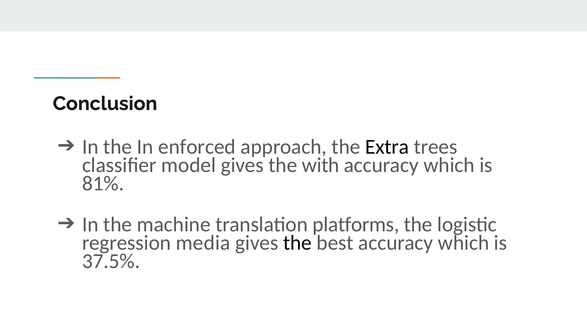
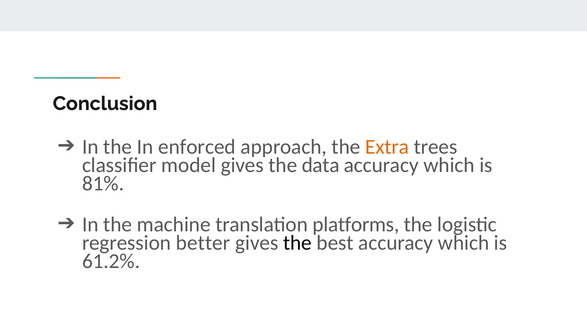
Extra colour: black -> orange (387, 147)
with: with -> data (321, 165)
media: media -> better (203, 243)
37.5%: 37.5% -> 61.2% (111, 261)
